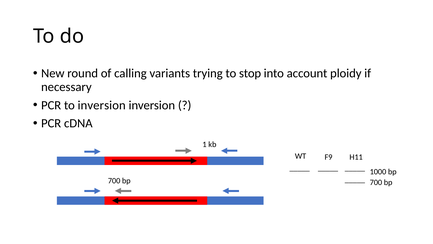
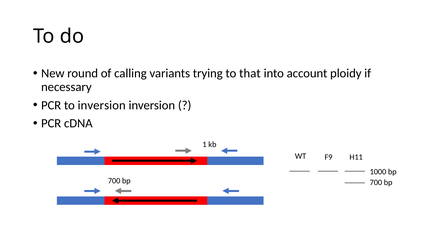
stop: stop -> that (250, 73)
